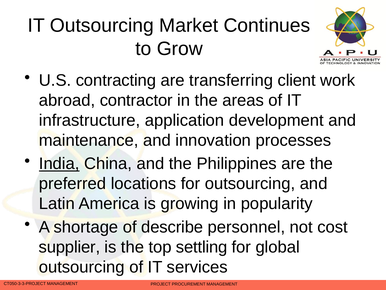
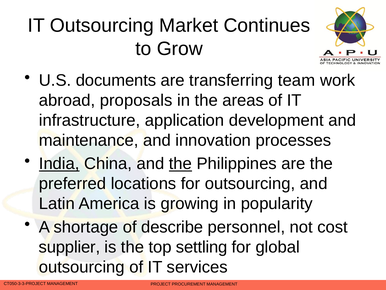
contracting: contracting -> documents (116, 80)
client: client -> team (296, 80)
contractor: contractor -> proposals (136, 100)
the underline: none -> present (180, 163)
